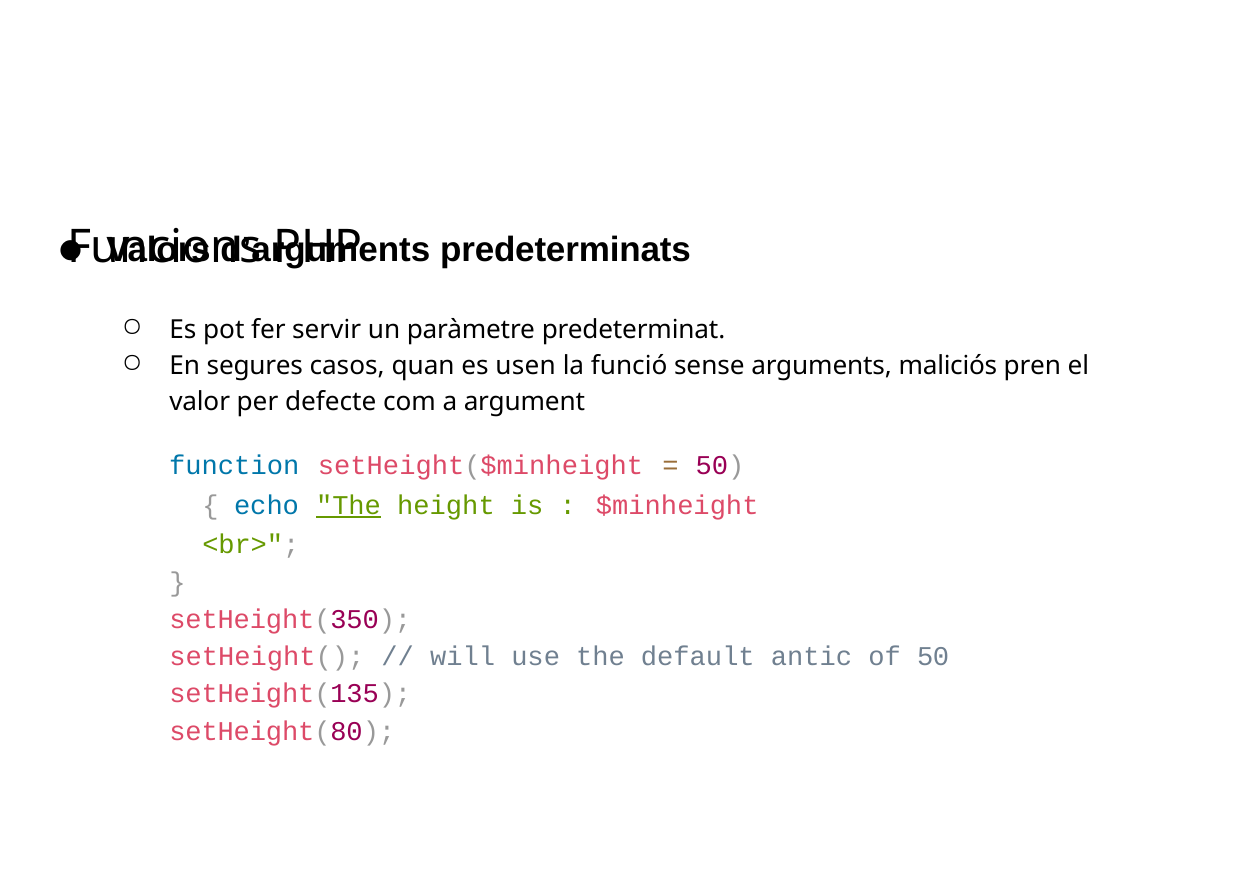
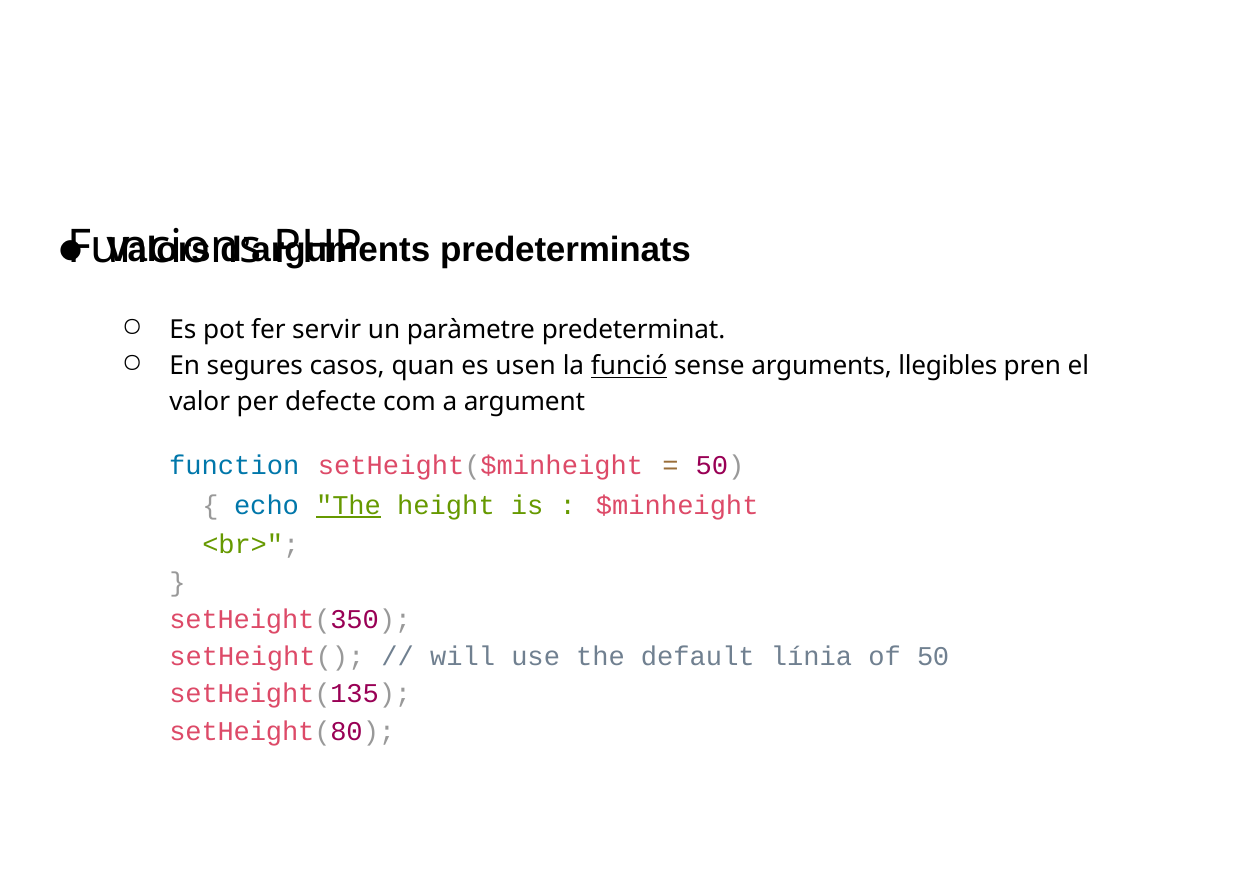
funció underline: none -> present (629, 366)
maliciós: maliciós -> llegibles (948, 366)
antic: antic -> línia (812, 657)
